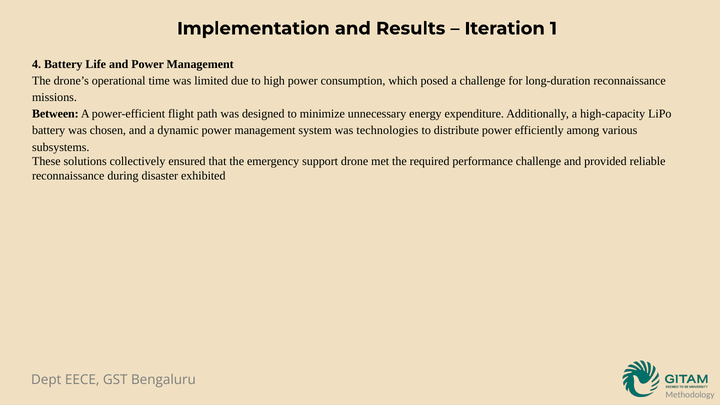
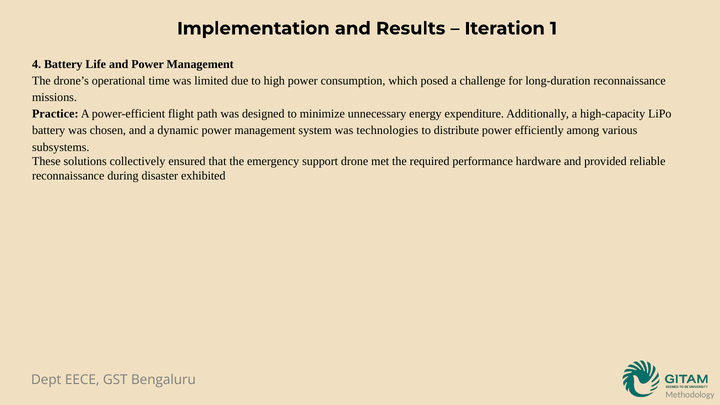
Between: Between -> Practice (55, 114)
performance challenge: challenge -> hardware (538, 161)
